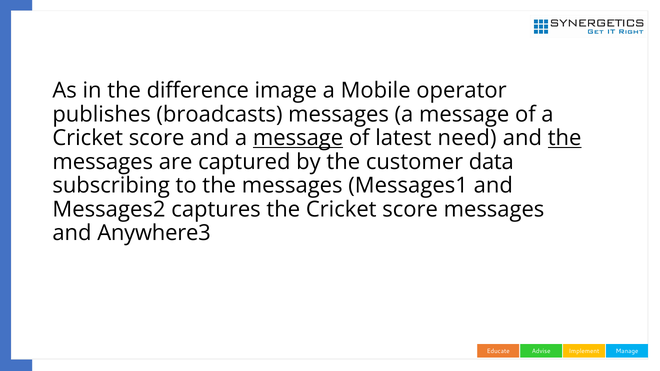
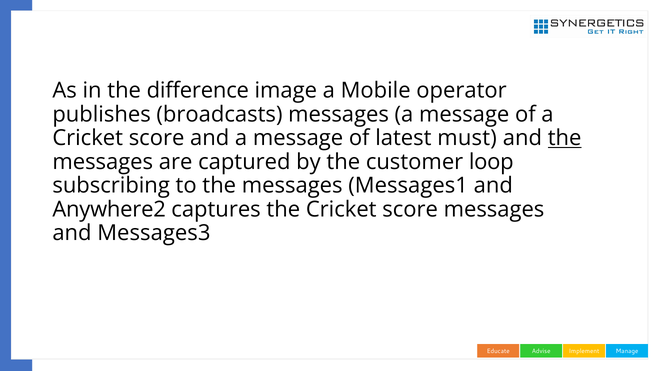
message underline: present -> none (298, 138)
of latest need: need -> must (467, 138)
data: data -> loop (491, 162)
Messages2: Messages2 -> Anywhere2 (109, 210)
Anywhere3: Anywhere3 -> Messages3 (154, 233)
